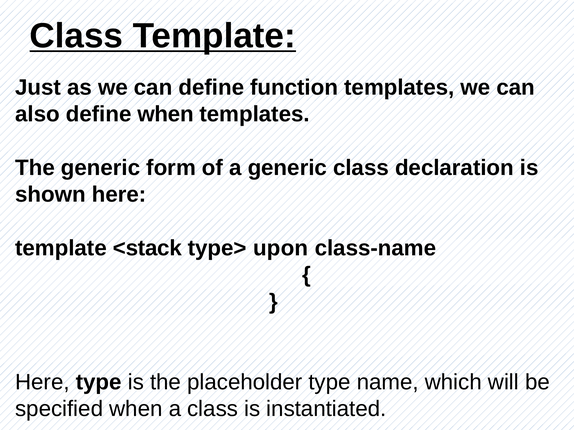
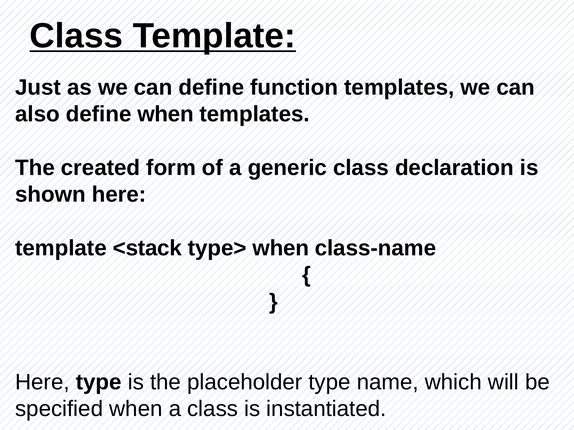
The generic: generic -> created (101, 168)
type> upon: upon -> when (281, 248)
